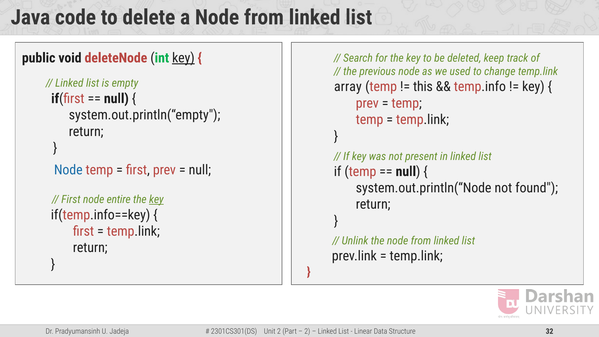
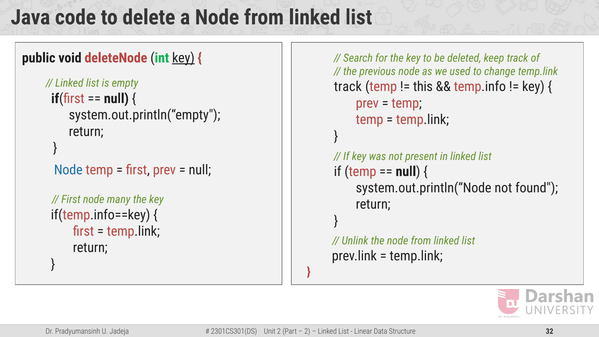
array: array -> track (348, 87)
entire: entire -> many (119, 199)
key underline: present -> none (156, 199)
